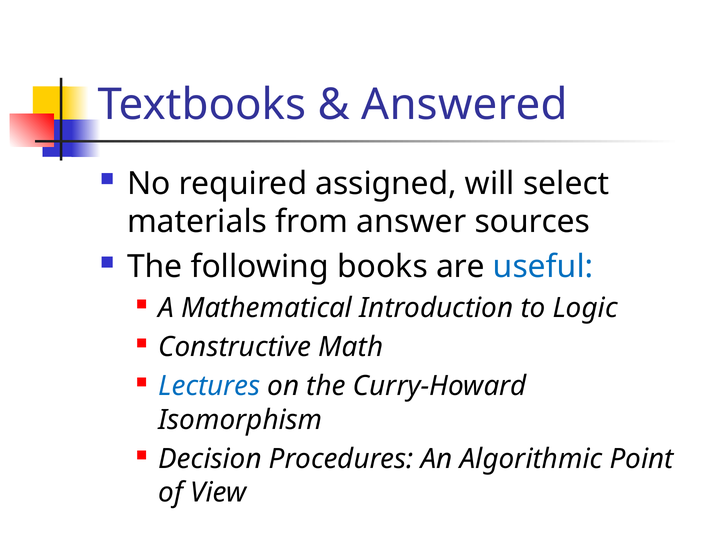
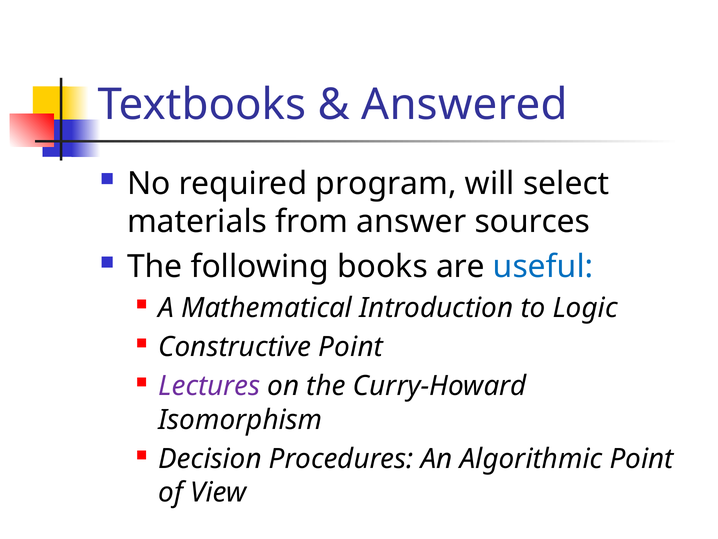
assigned: assigned -> program (386, 183)
Constructive Math: Math -> Point (351, 347)
Lectures colour: blue -> purple (209, 386)
